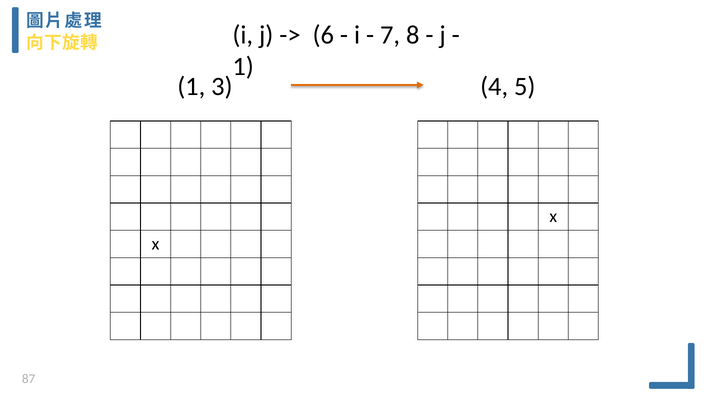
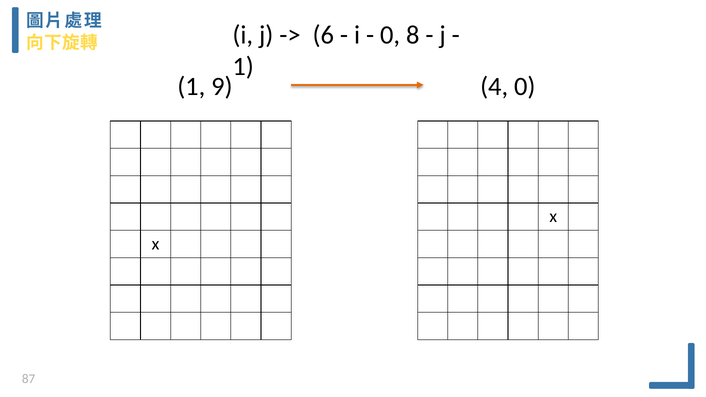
7: 7 -> 0 (390, 35)
3: 3 -> 9 (222, 87)
4 5: 5 -> 0 (525, 87)
